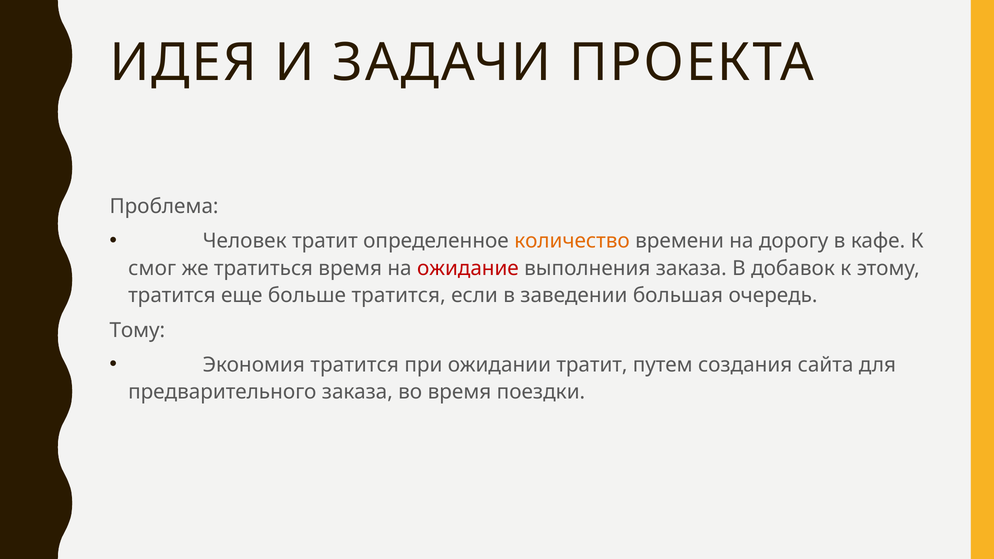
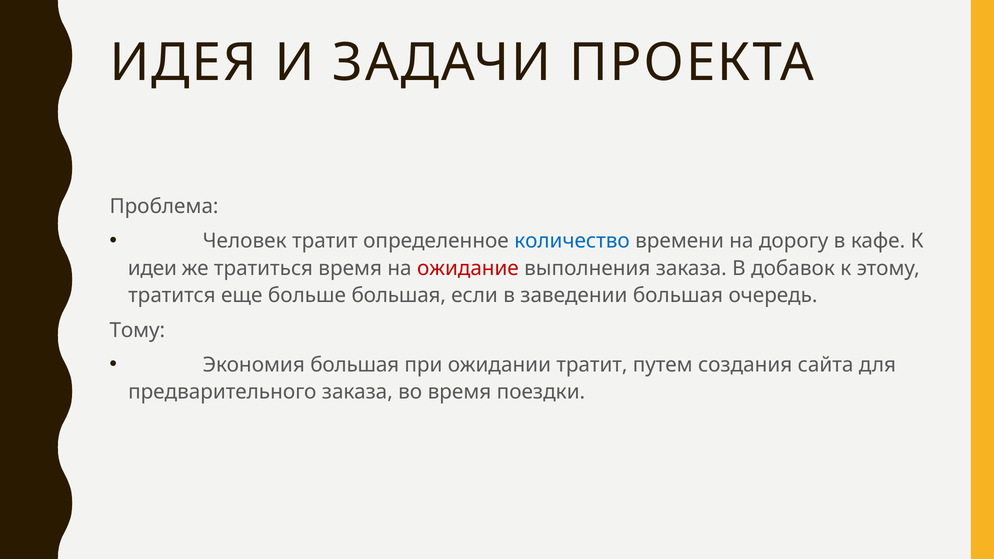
количество colour: orange -> blue (572, 241)
смог: смог -> идеи (152, 268)
больше тратится: тратится -> большая (399, 296)
Экономия тратится: тратится -> большая (355, 365)
